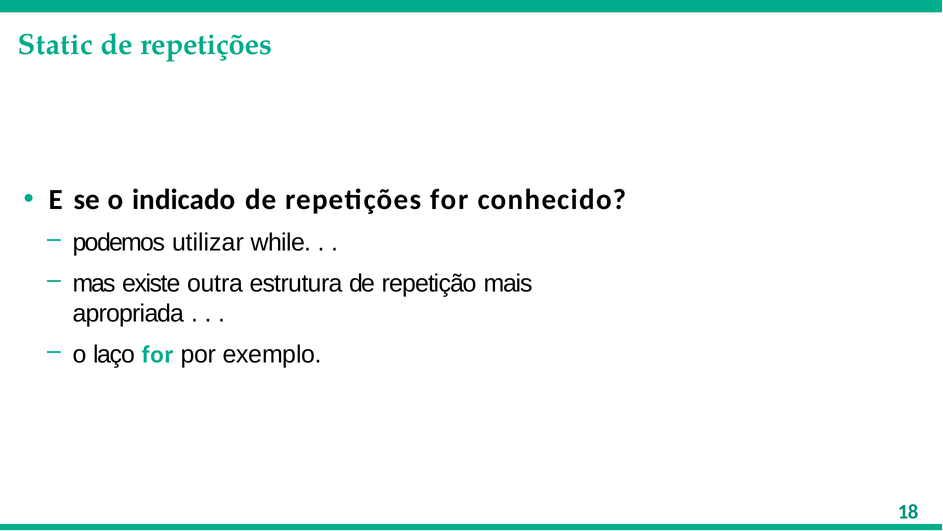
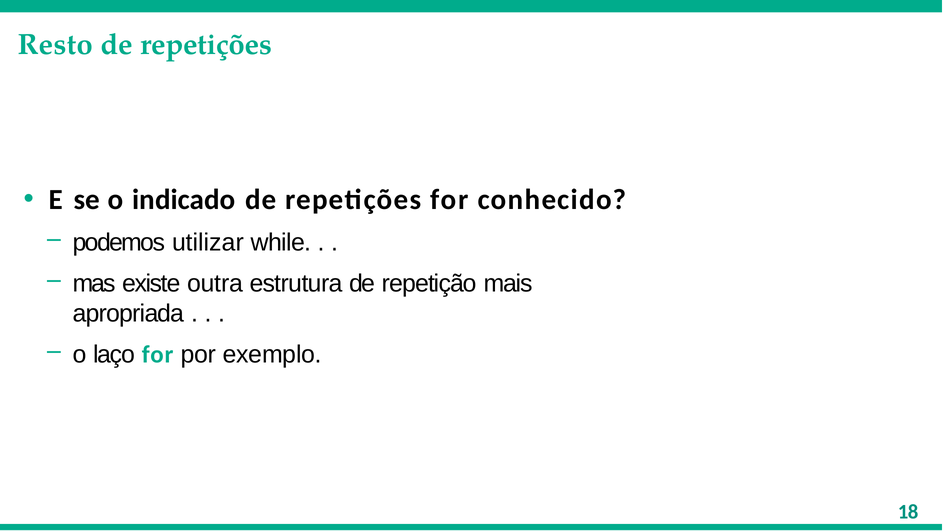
Static: Static -> Resto (55, 45)
